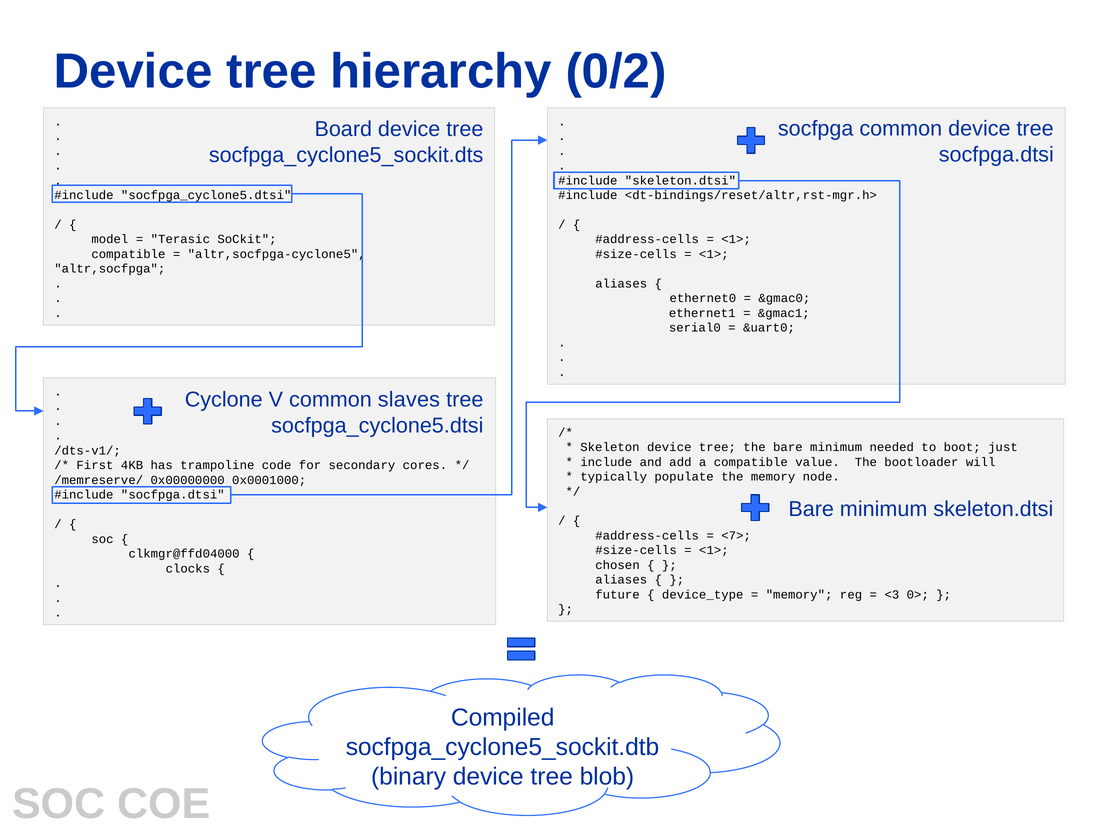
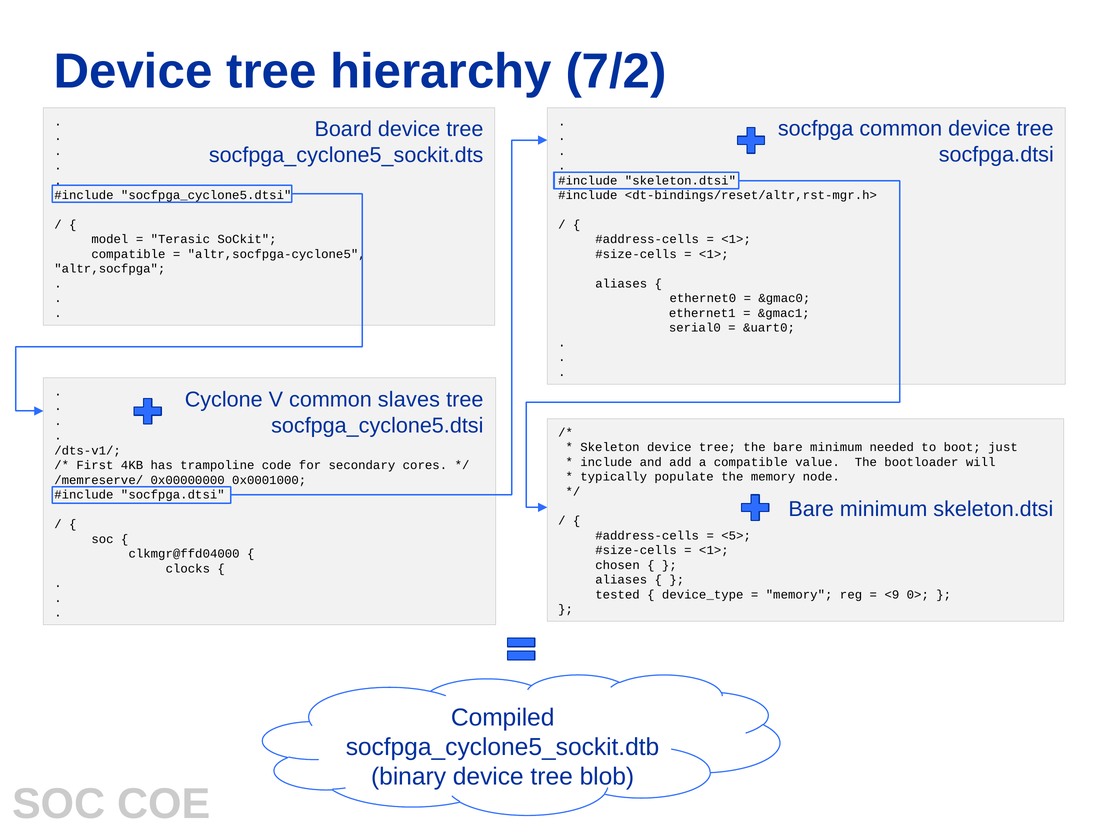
0/2: 0/2 -> 7/2 (616, 72)
<7>: <7> -> <5> (736, 536)
future: future -> tested (618, 595)
<3: <3 -> <9 (892, 595)
